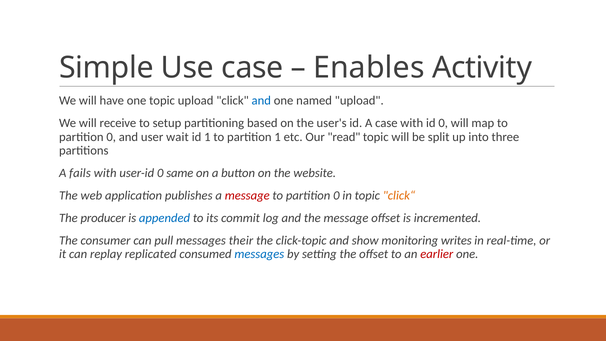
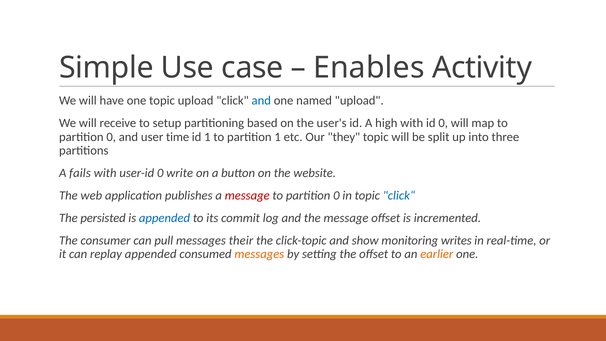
A case: case -> high (386, 123)
wait: wait -> time (178, 137)
read: read -> they (344, 137)
same: same -> write (180, 173)
click“ colour: orange -> blue (399, 195)
producer: producer -> persisted (103, 218)
replay replicated: replicated -> appended (151, 254)
messages colour: blue -> orange (259, 254)
earlier colour: red -> orange (437, 254)
